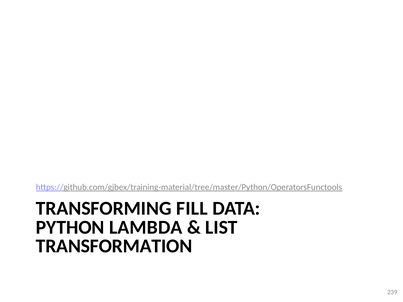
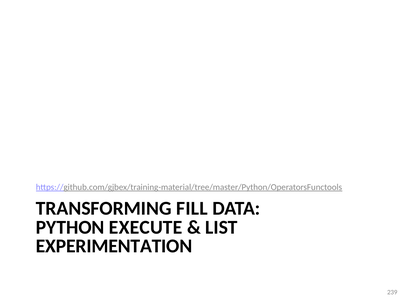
LAMBDA: LAMBDA -> EXECUTE (146, 227)
TRANSFORMATION: TRANSFORMATION -> EXPERIMENTATION (114, 246)
